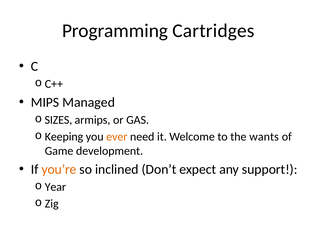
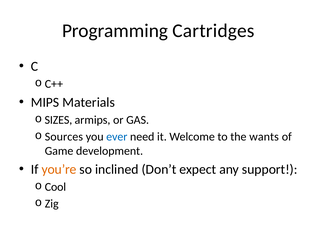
Managed: Managed -> Materials (89, 102)
Keeping: Keeping -> Sources (64, 137)
ever colour: orange -> blue (117, 137)
Year: Year -> Cool (55, 187)
